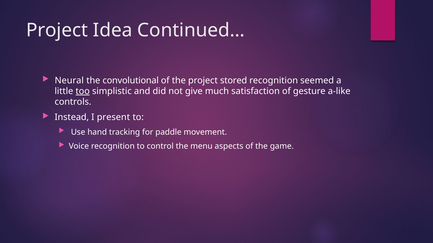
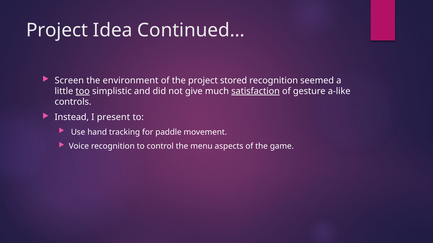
Neural: Neural -> Screen (69, 81)
convolutional: convolutional -> environment (131, 81)
satisfaction underline: none -> present (256, 91)
